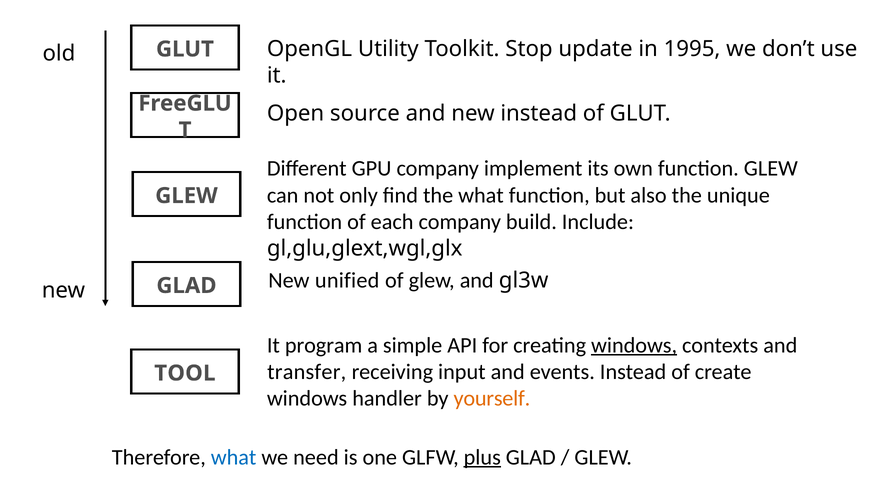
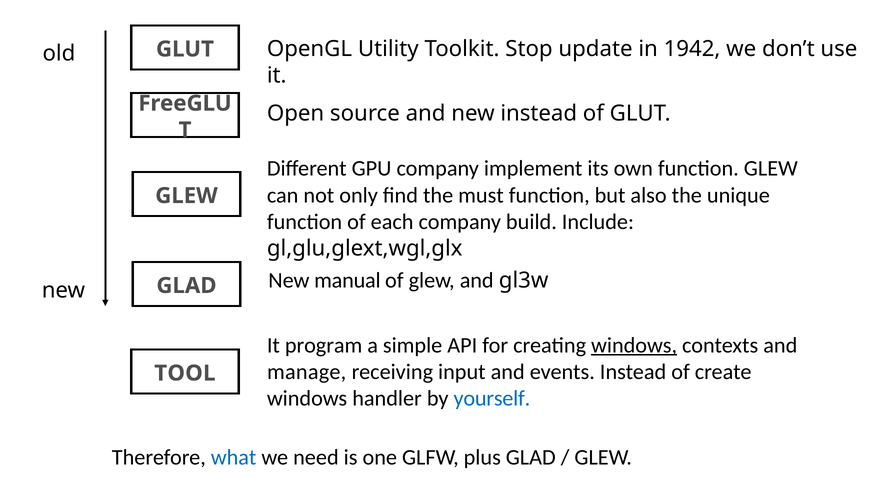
1995: 1995 -> 1942 (692, 49)
the what: what -> must (481, 195)
unified: unified -> manual (347, 281)
transfer: transfer -> manage (307, 372)
yourself colour: orange -> blue (492, 399)
plus underline: present -> none (482, 458)
